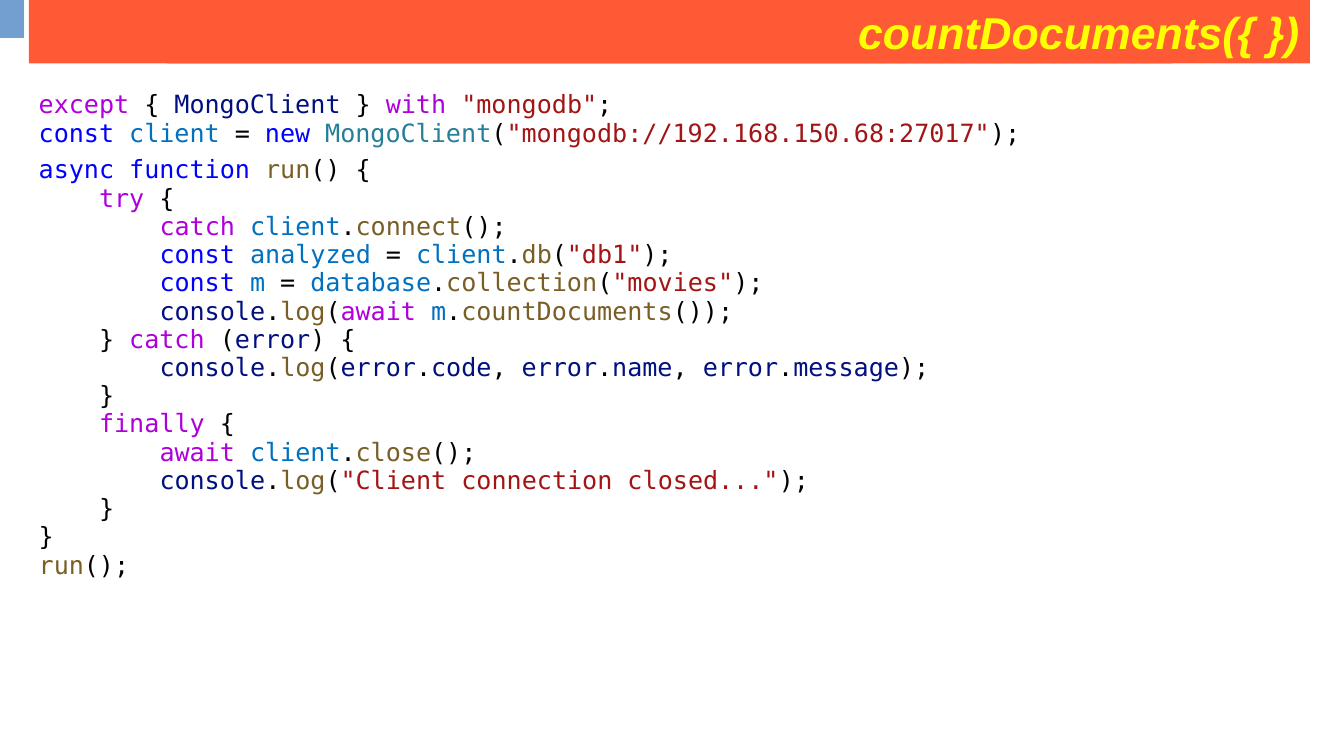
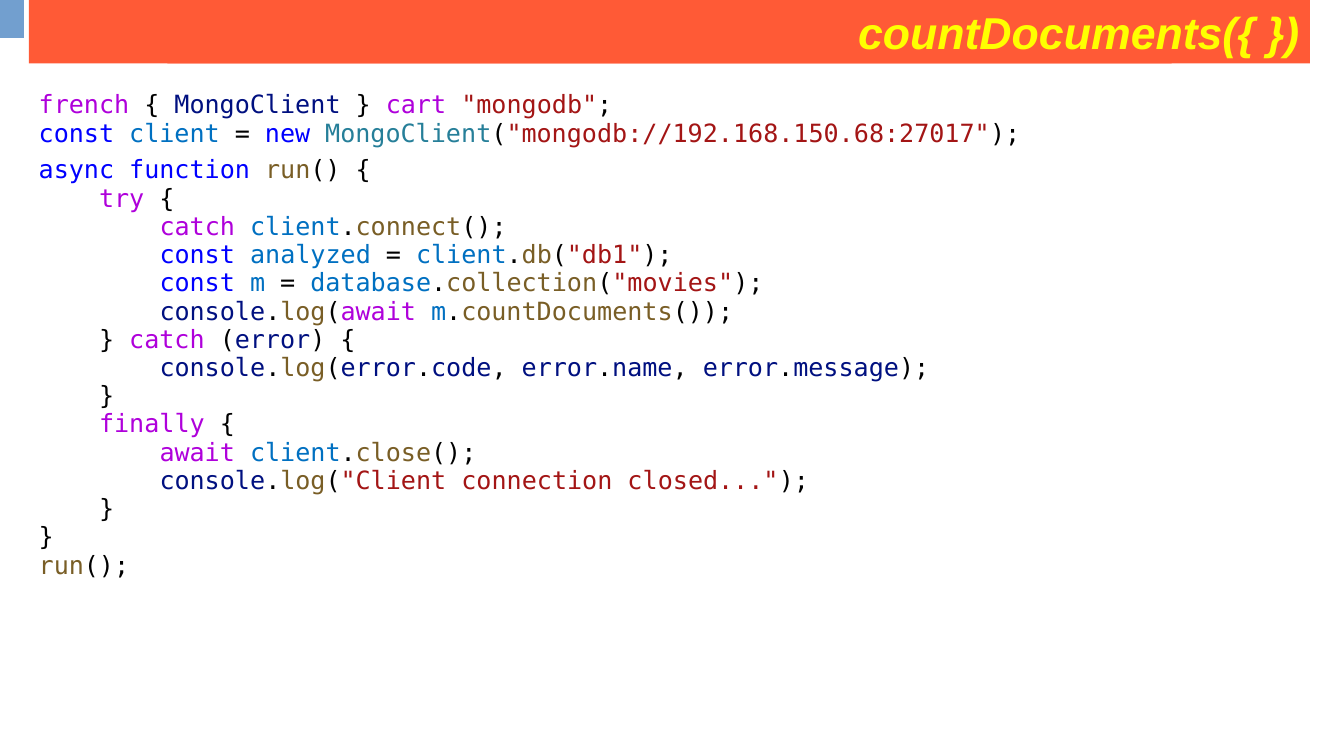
except: except -> french (84, 106)
with: with -> cart (416, 106)
